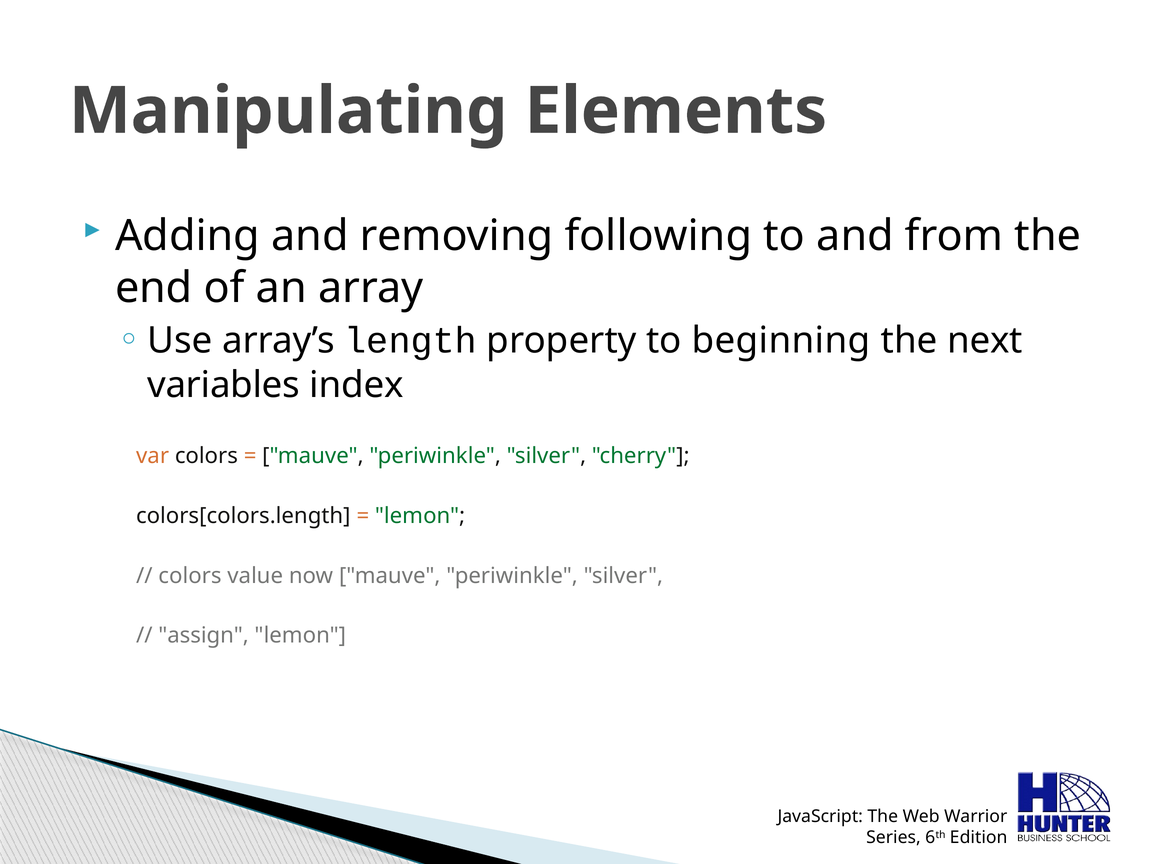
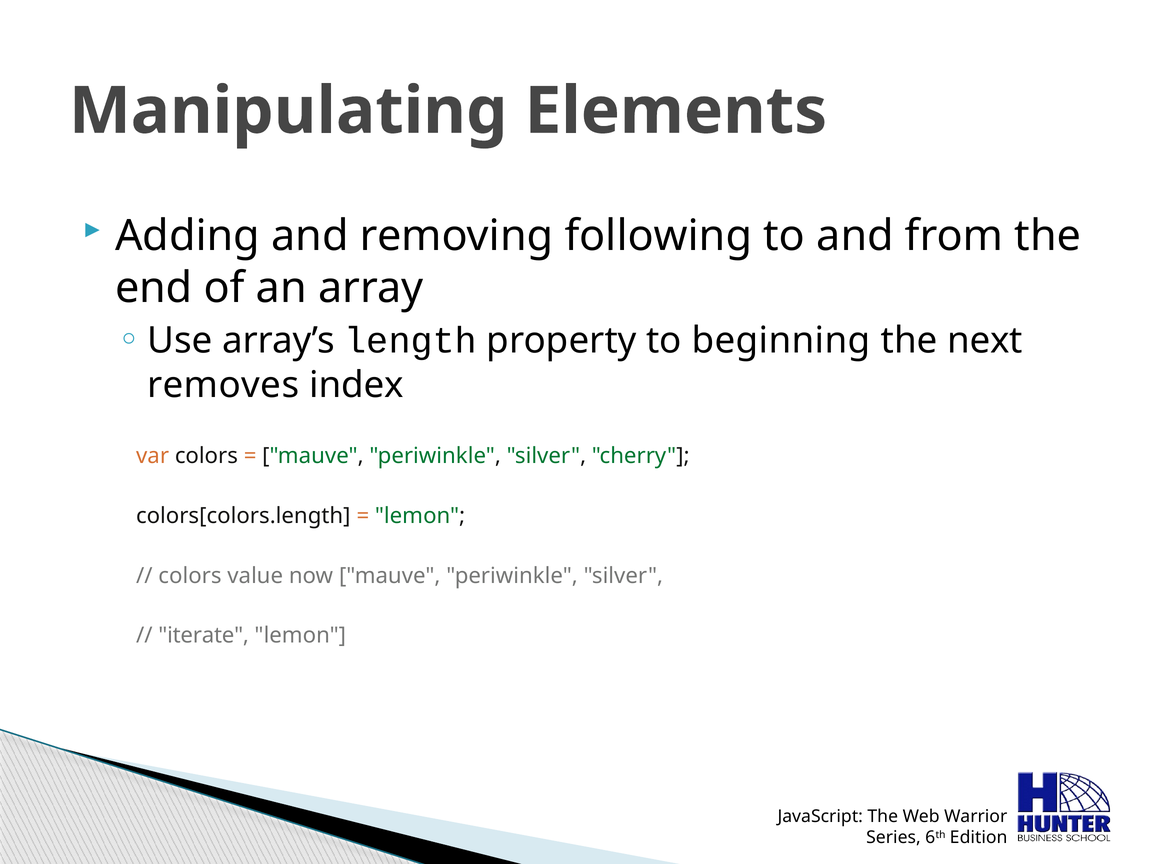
variables: variables -> removes (223, 385)
assign: assign -> iterate (204, 636)
